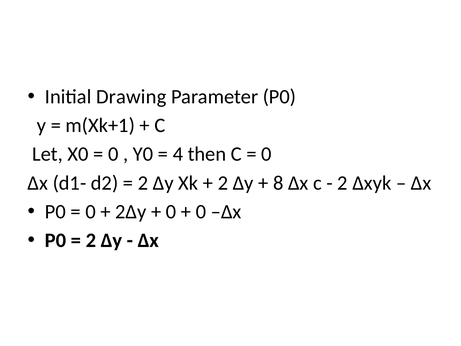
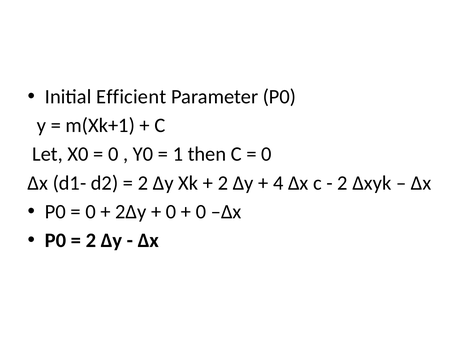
Drawing: Drawing -> Efficient (131, 97)
4: 4 -> 1 (178, 154)
8: 8 -> 4 (278, 183)
